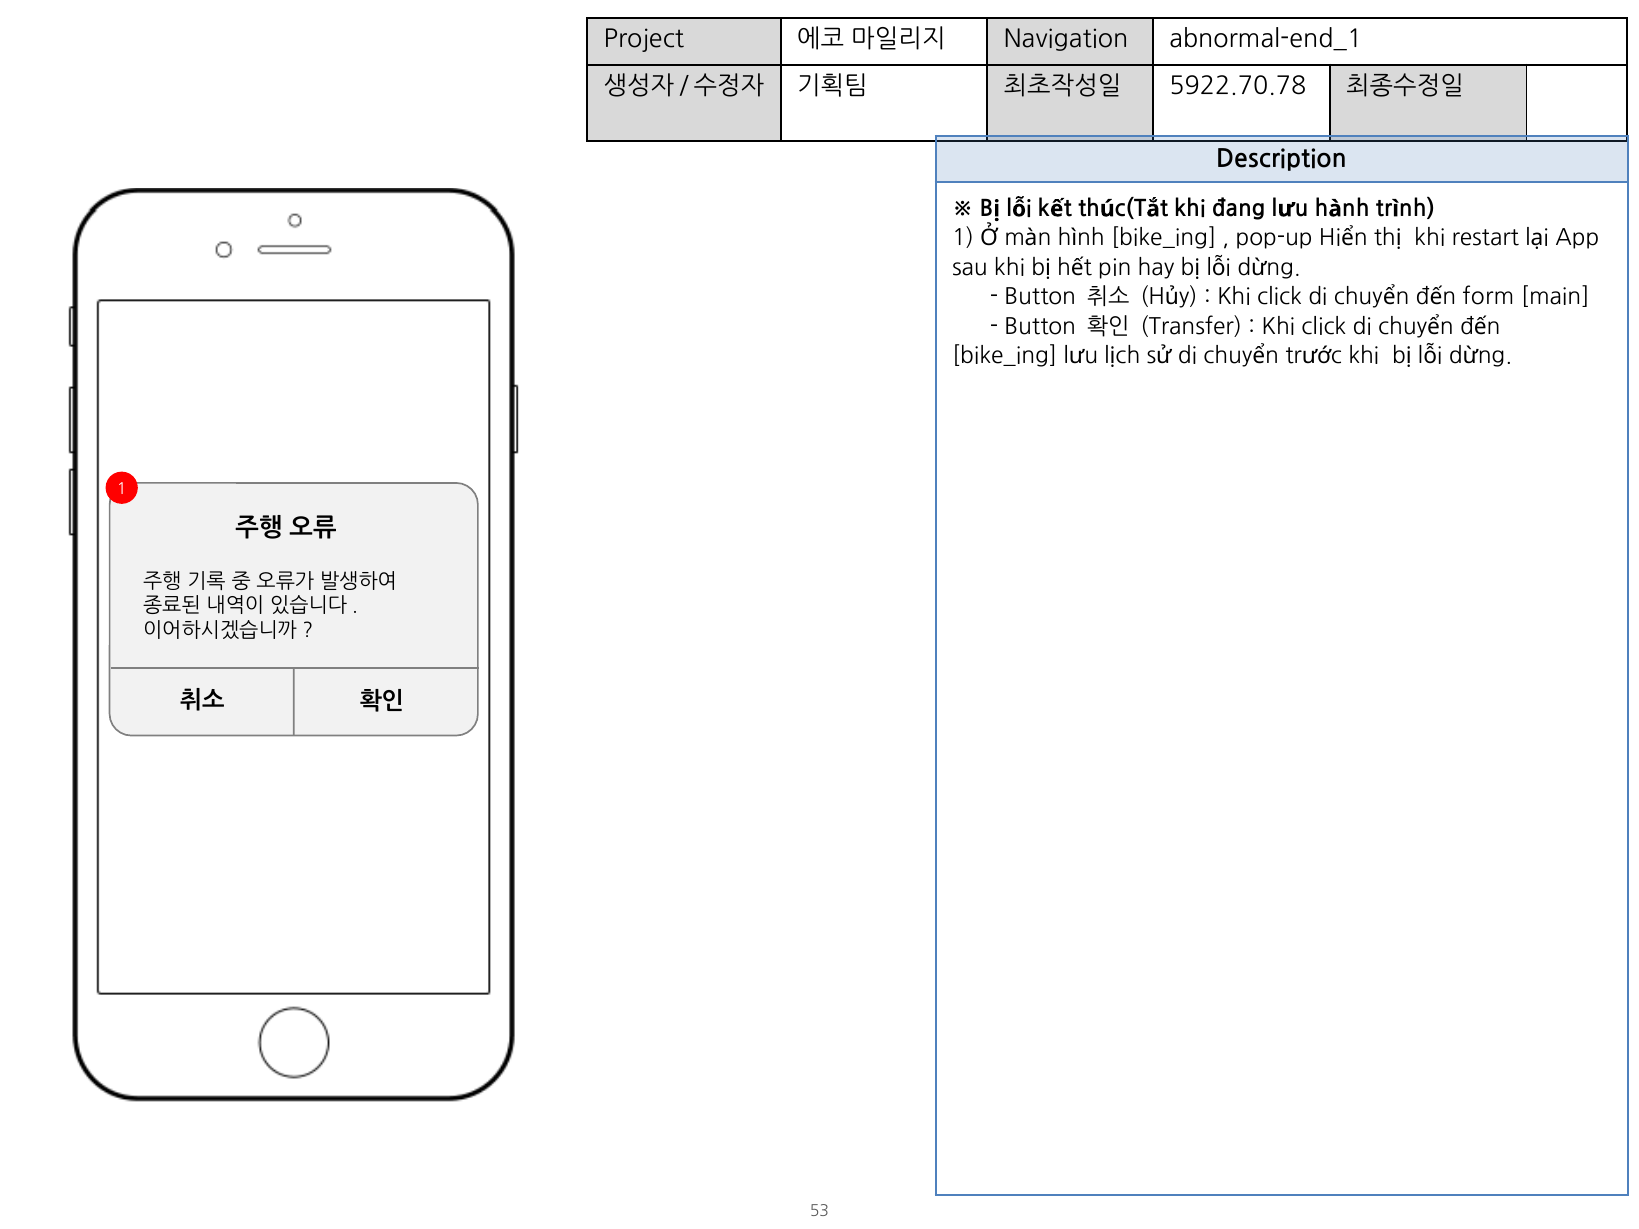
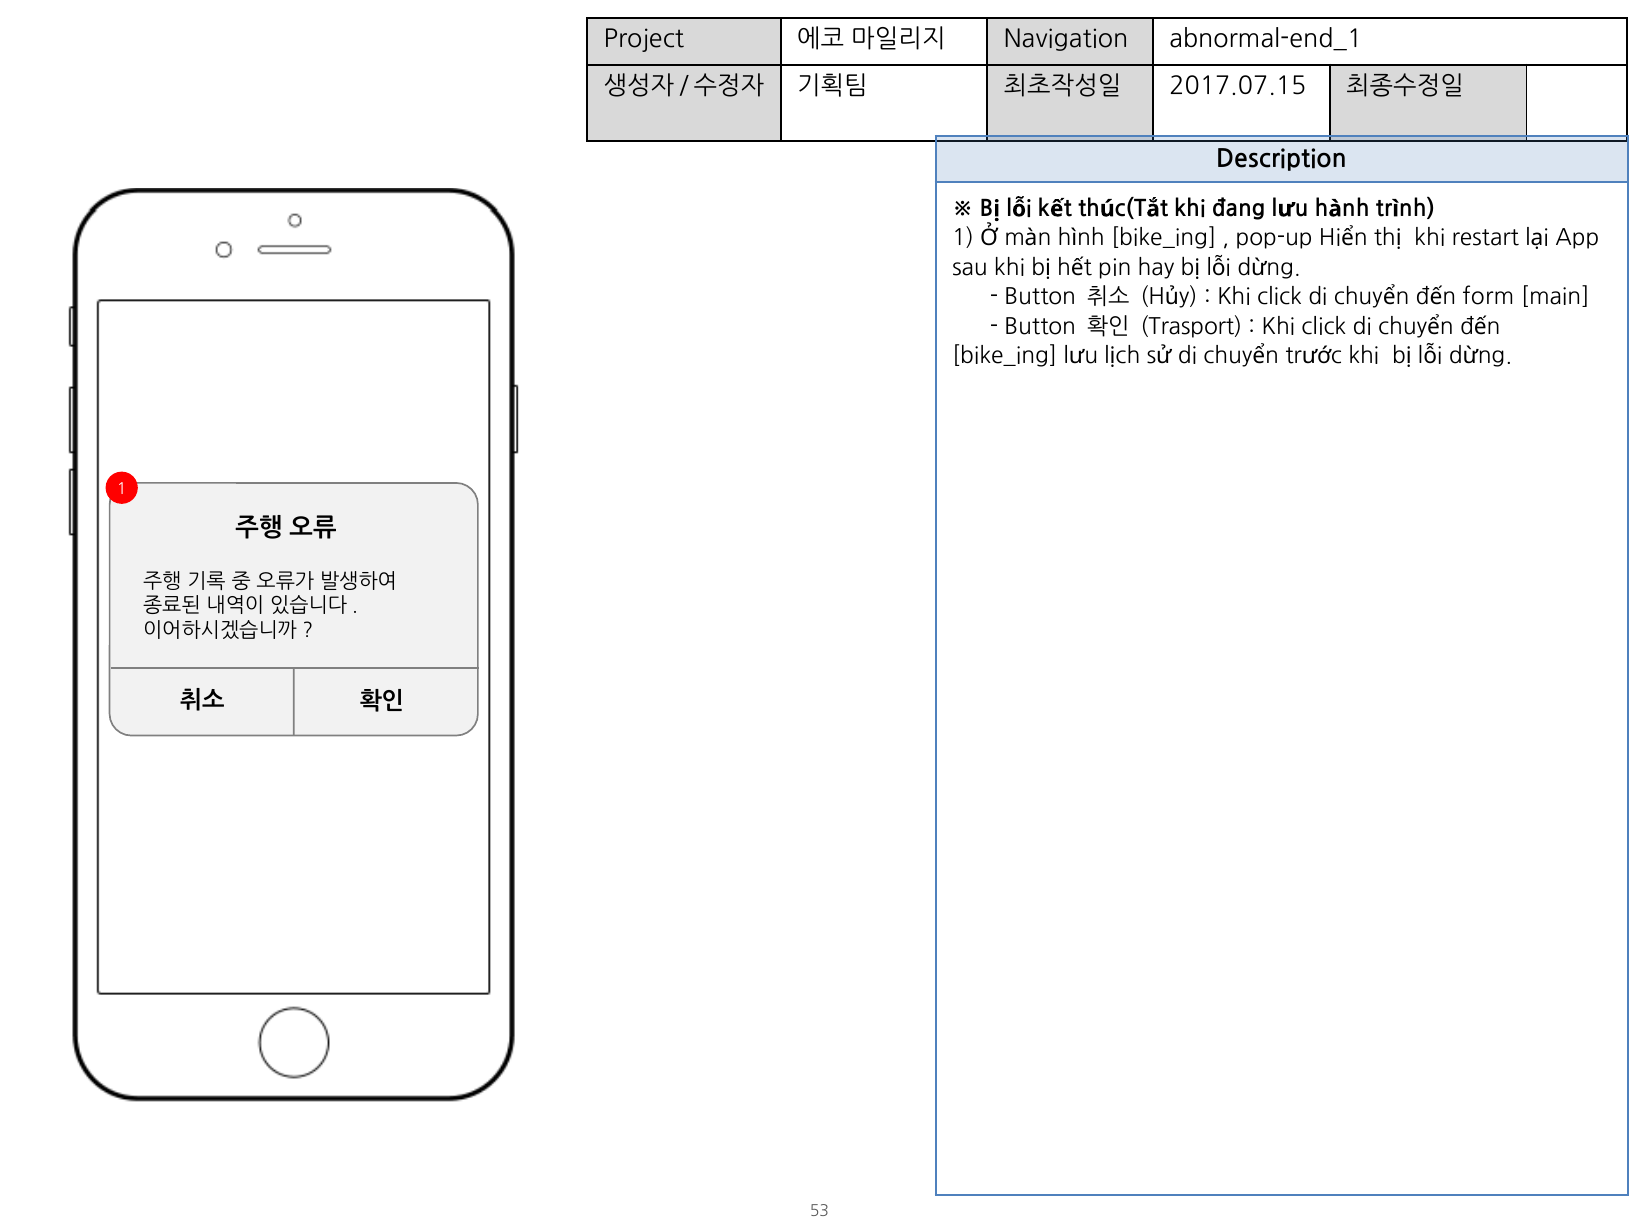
5922.70.78: 5922.70.78 -> 2017.07.15 (1238, 86)
Transfer: Transfer -> Trasport (1191, 327)
